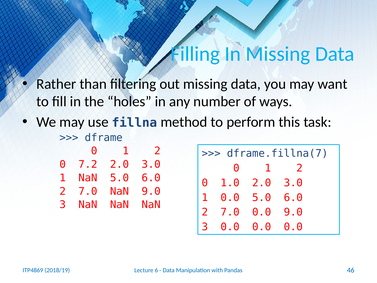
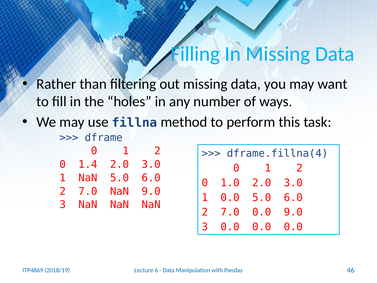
dframe.fillna(7: dframe.fillna(7 -> dframe.fillna(4 (277, 153)
7.2: 7.2 -> 1.4 (88, 164)
